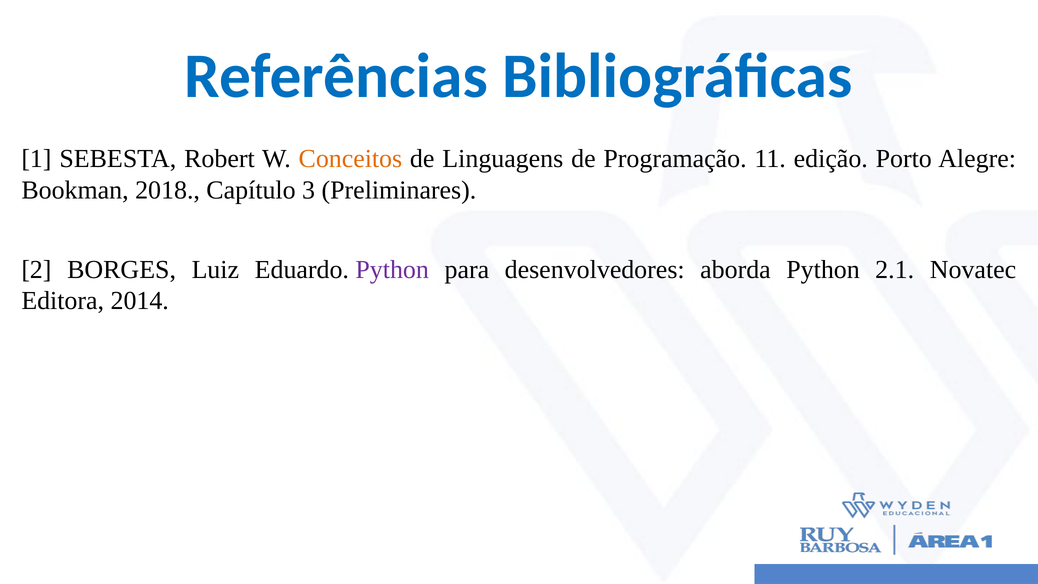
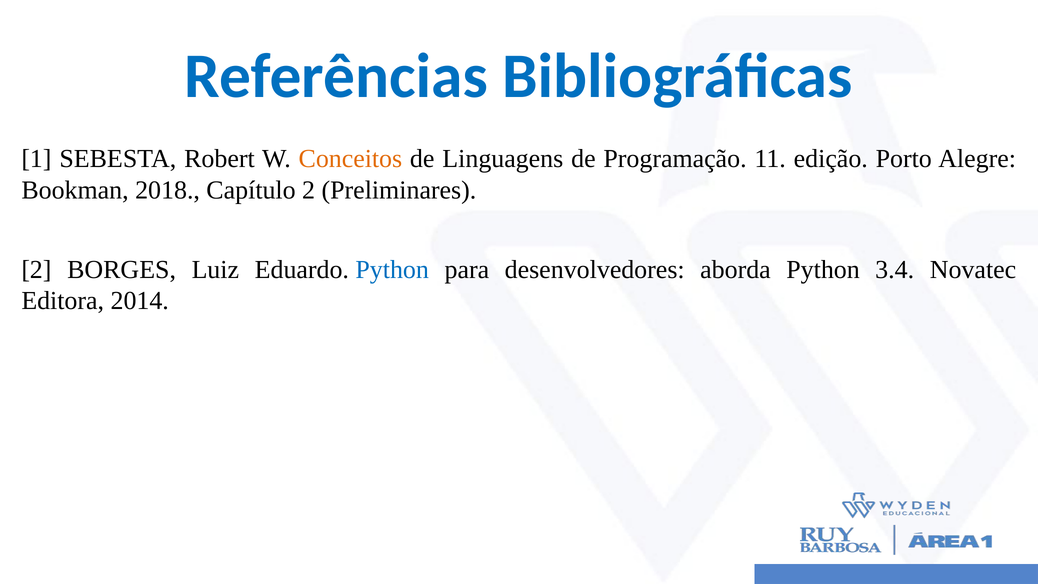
Capítulo 3: 3 -> 2 (309, 190)
Python colour: purple -> blue (392, 270)
2.1: 2.1 -> 3.4 (895, 270)
